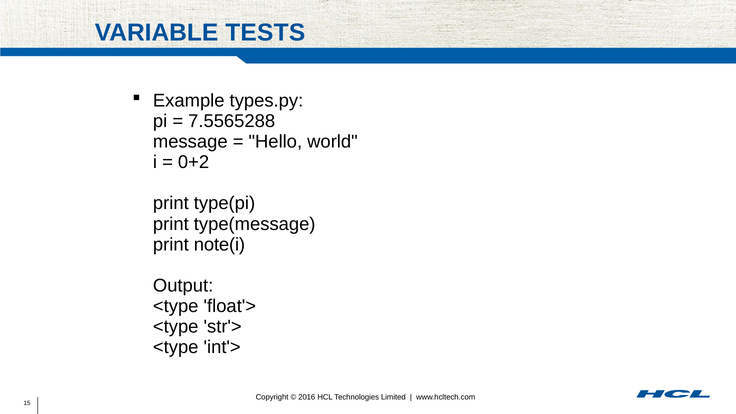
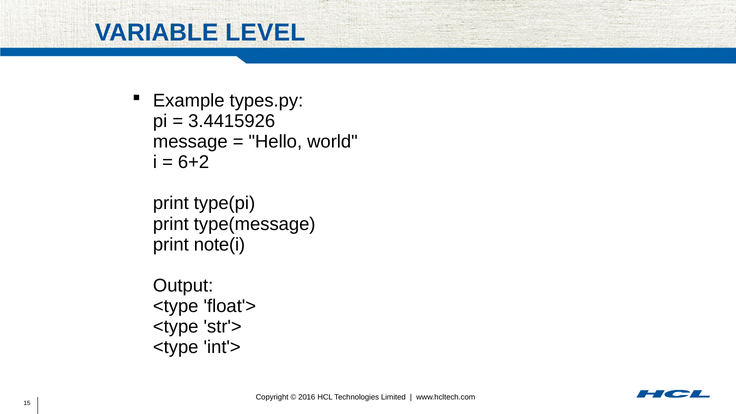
TESTS: TESTS -> LEVEL (265, 33)
7.5565288: 7.5565288 -> 3.4415926 (232, 121)
0+2: 0+2 -> 6+2 (194, 162)
